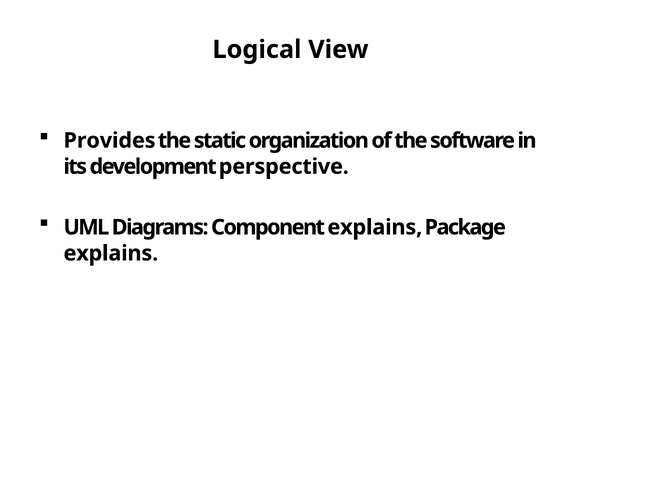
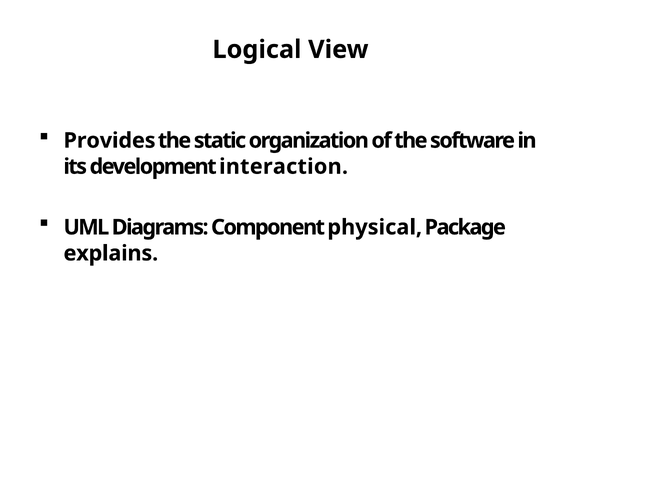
perspective: perspective -> interaction (284, 167)
Component explains: explains -> physical (375, 227)
